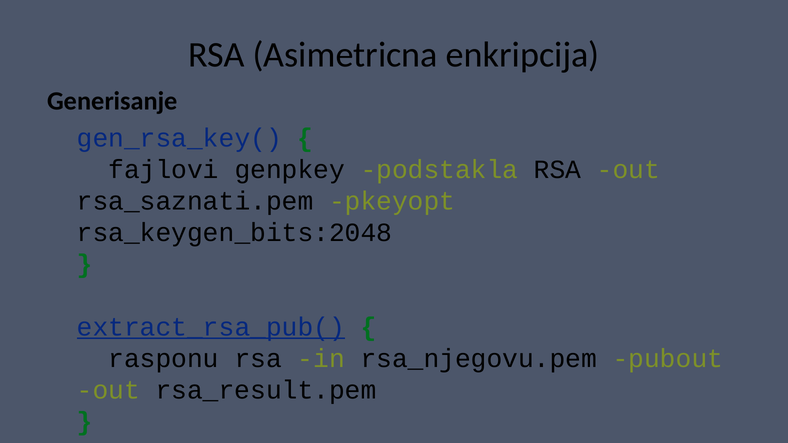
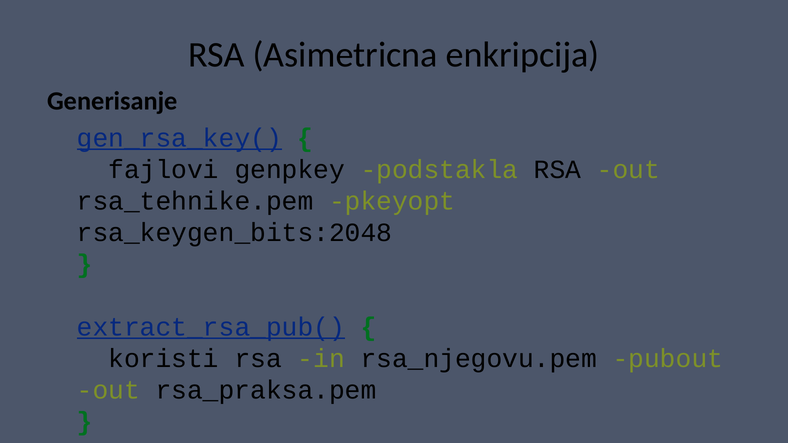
gen_rsa_key( underline: none -> present (179, 138)
rsa_saznati.pem: rsa_saznati.pem -> rsa_tehnike.pem (195, 201)
rasponu: rasponu -> koristi (164, 359)
rsa_result.pem: rsa_result.pem -> rsa_praksa.pem (266, 390)
